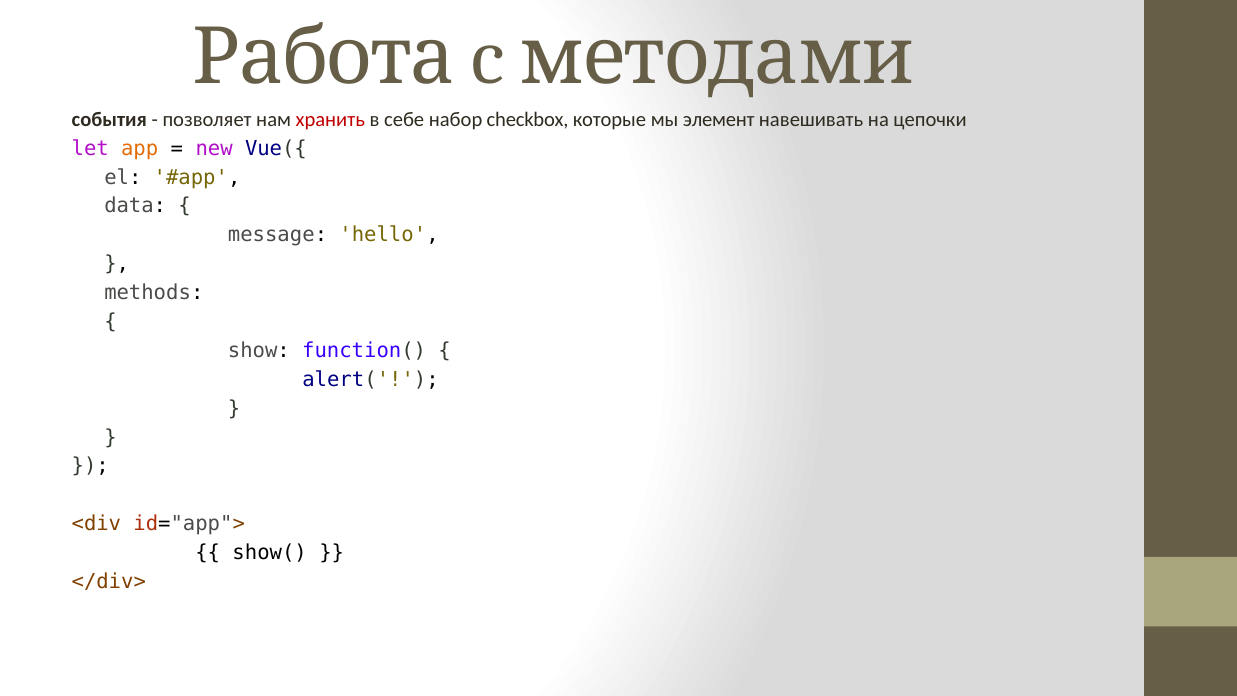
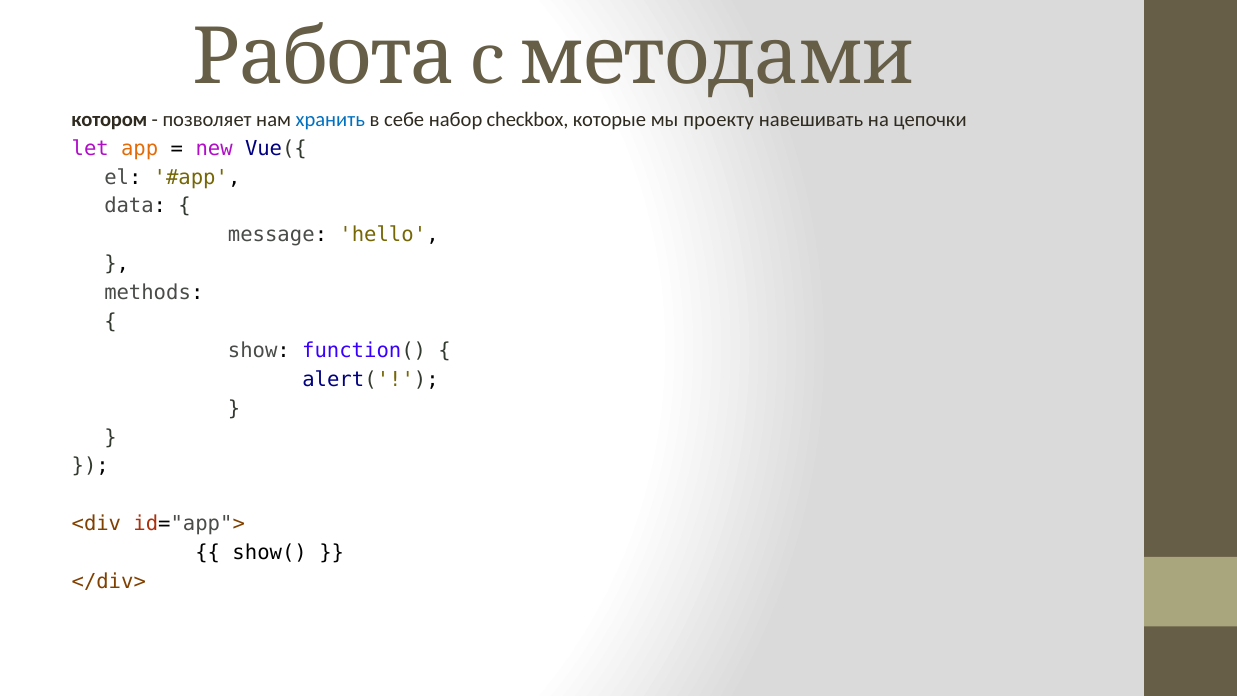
события: события -> котором (109, 119)
хранить colour: red -> blue (330, 119)
элемент: элемент -> проекту (719, 119)
